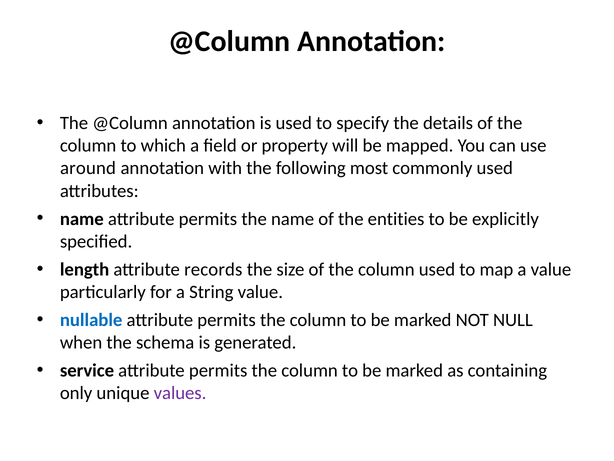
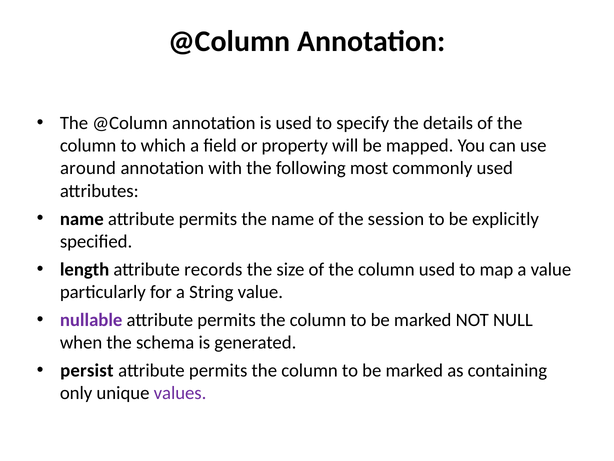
entities: entities -> session (396, 219)
nullable colour: blue -> purple (91, 320)
service: service -> persist (87, 370)
